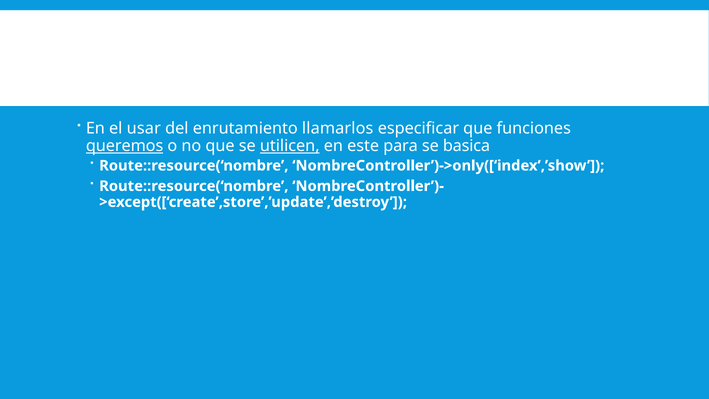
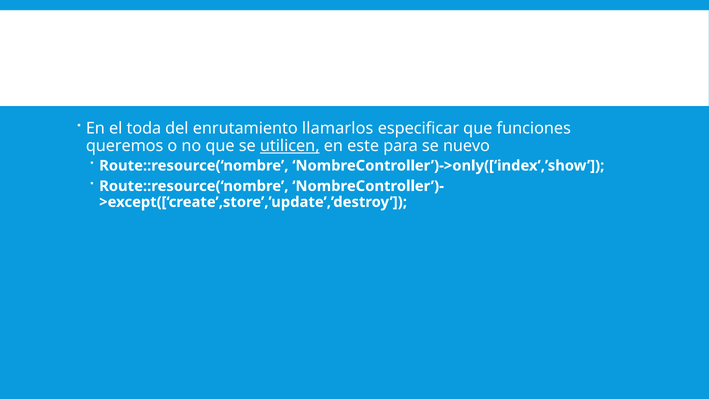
usar: usar -> toda (144, 128)
queremos underline: present -> none (125, 146)
basica: basica -> nuevo (466, 146)
